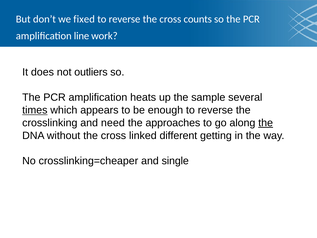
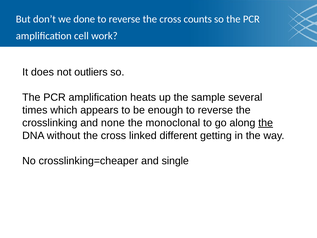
fixed: fixed -> done (84, 19)
line: line -> cell (81, 36)
times underline: present -> none (35, 110)
need: need -> none (113, 123)
approaches: approaches -> monoclonal (173, 123)
